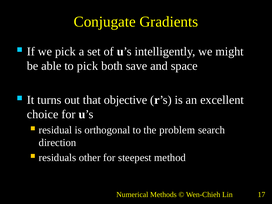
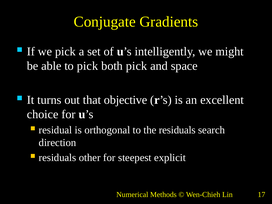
both save: save -> pick (137, 66)
the problem: problem -> residuals (177, 130)
method: method -> explicit (170, 158)
